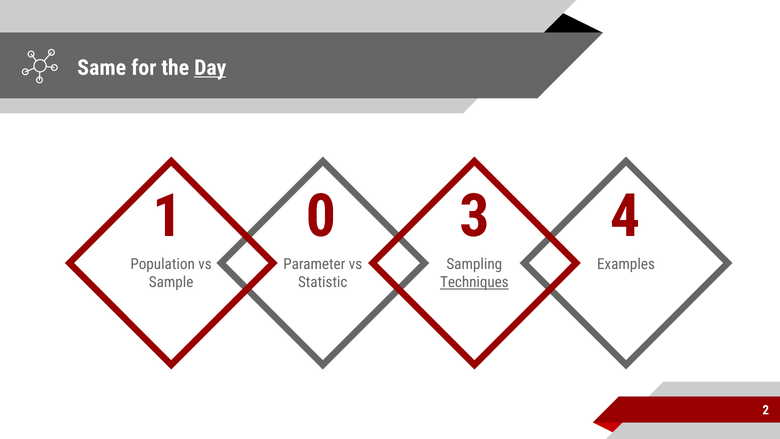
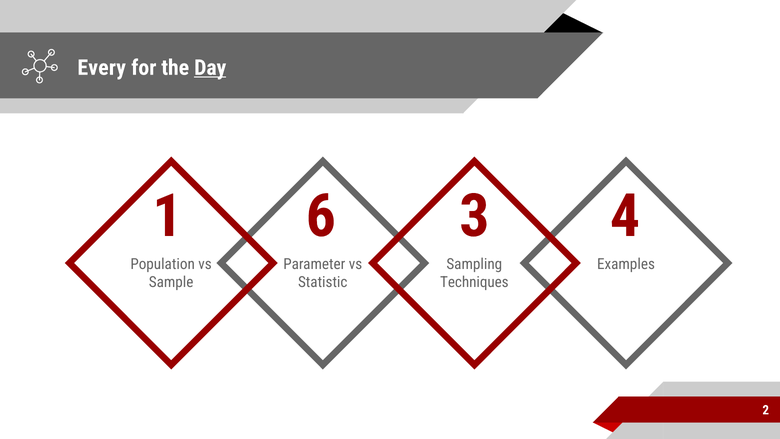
Same: Same -> Every (102, 68)
0: 0 -> 6 (321, 216)
Techniques underline: present -> none (474, 282)
